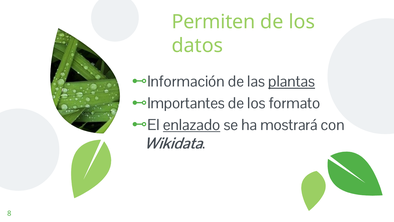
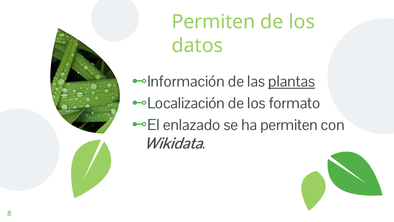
Importantes: Importantes -> Localización (186, 103)
enlazado underline: present -> none (192, 125)
ha mostrará: mostrará -> permiten (289, 125)
